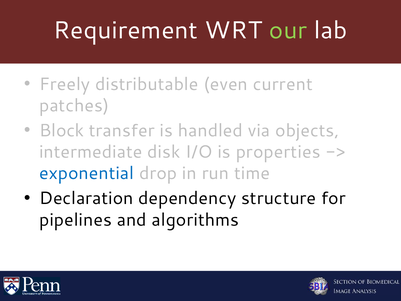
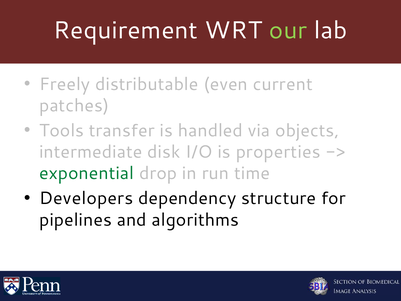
Block: Block -> Tools (62, 130)
exponential colour: blue -> green (87, 173)
Declaration: Declaration -> Developers (86, 198)
